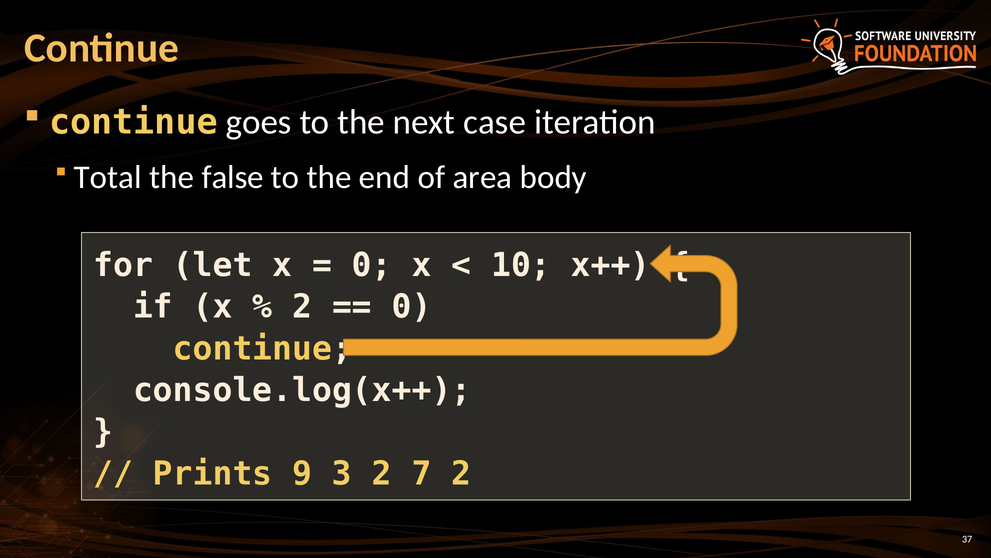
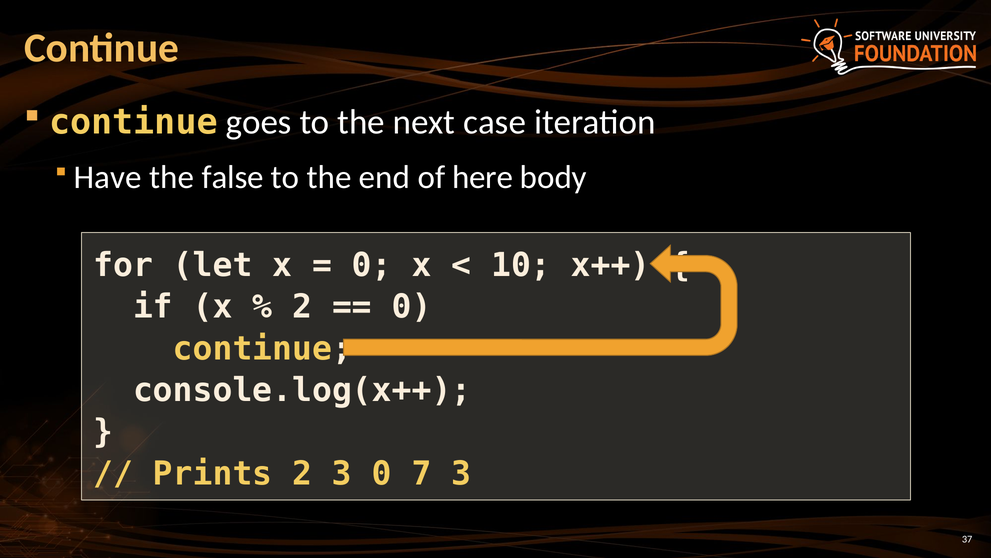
Total: Total -> Have (108, 177)
area: area -> here (483, 177)
Prints 9: 9 -> 2 (302, 473)
3 2: 2 -> 0 (382, 473)
7 2: 2 -> 3 (461, 473)
